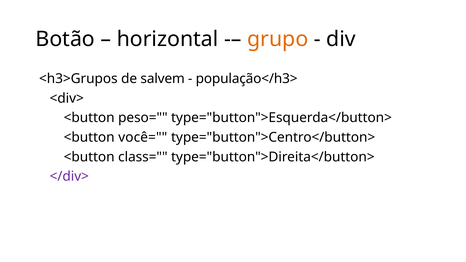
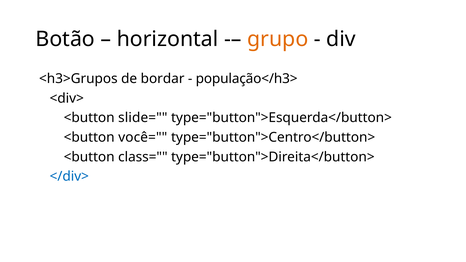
salvem: salvem -> bordar (163, 79)
peso=: peso= -> slide= (143, 118)
</div> colour: purple -> blue (69, 176)
